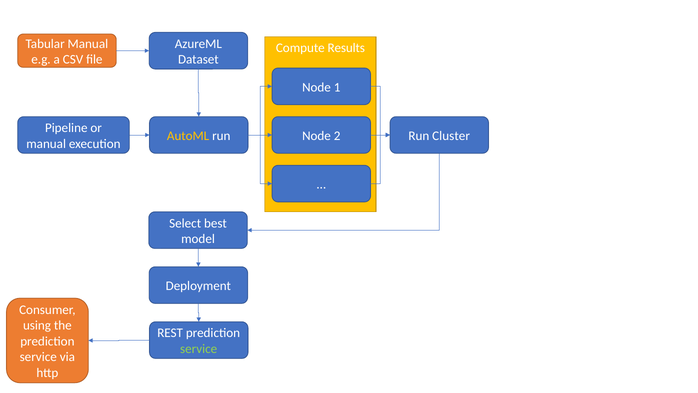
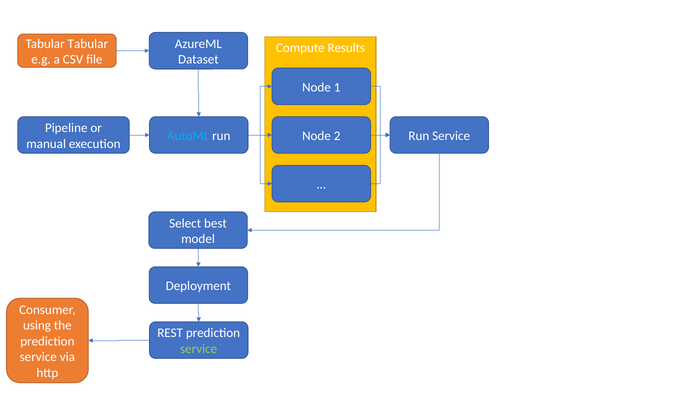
Tabular Manual: Manual -> Tabular (88, 44)
AutoML colour: yellow -> light blue (188, 136)
Run Cluster: Cluster -> Service (451, 136)
